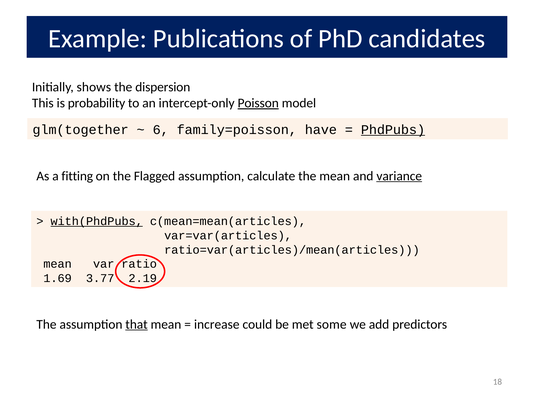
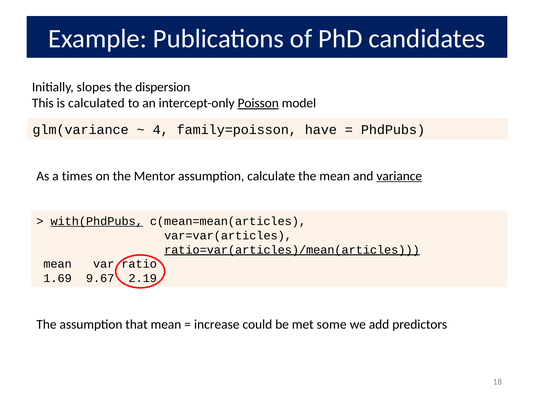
shows: shows -> slopes (94, 87)
probability: probability -> calculated (96, 103)
glm(together: glm(together -> glm(variance (81, 130)
6: 6 -> 4 (161, 130)
PhdPubs underline: present -> none (393, 130)
fitting: fitting -> times (77, 176)
Flagged: Flagged -> Mentor (154, 176)
ratio=var(articles)/mean(articles underline: none -> present (292, 250)
3.77: 3.77 -> 9.67 (100, 279)
that underline: present -> none (137, 325)
